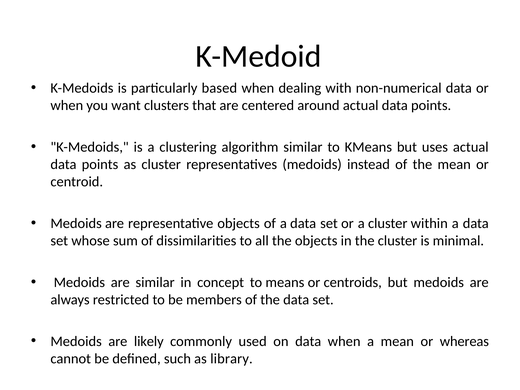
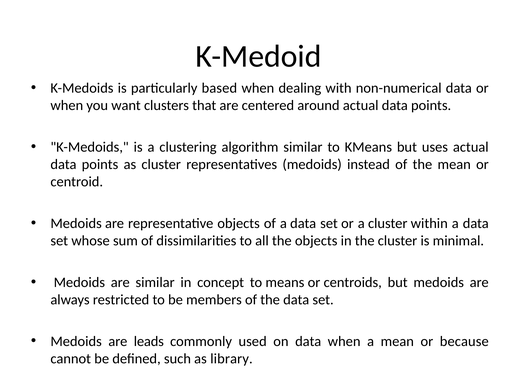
likely: likely -> leads (149, 341)
whereas: whereas -> because (464, 341)
